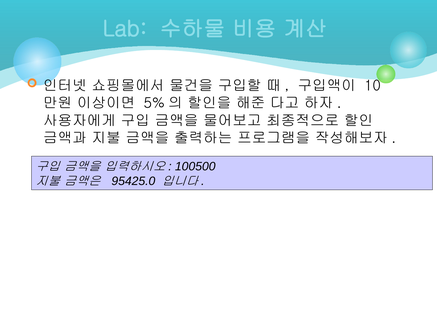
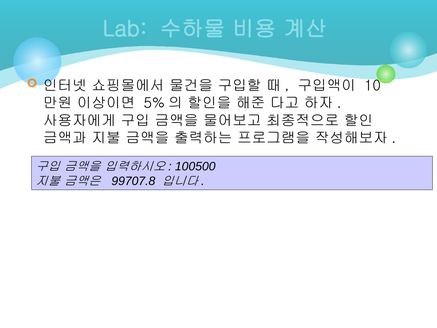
95425.0: 95425.0 -> 99707.8 (133, 181)
